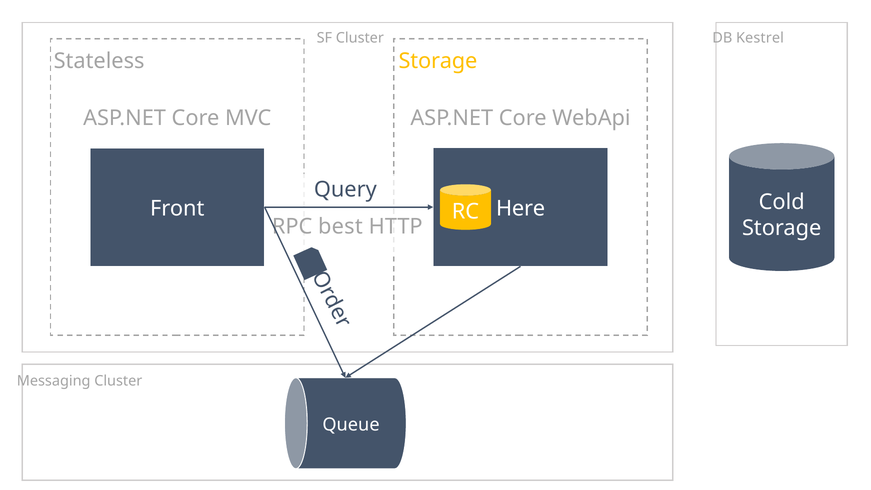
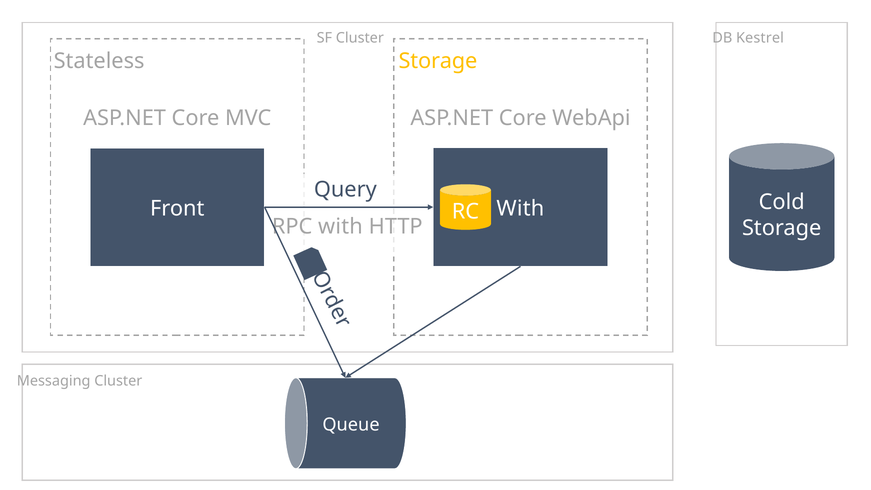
Here: Here -> With (520, 209)
RPC best: best -> with (340, 227)
